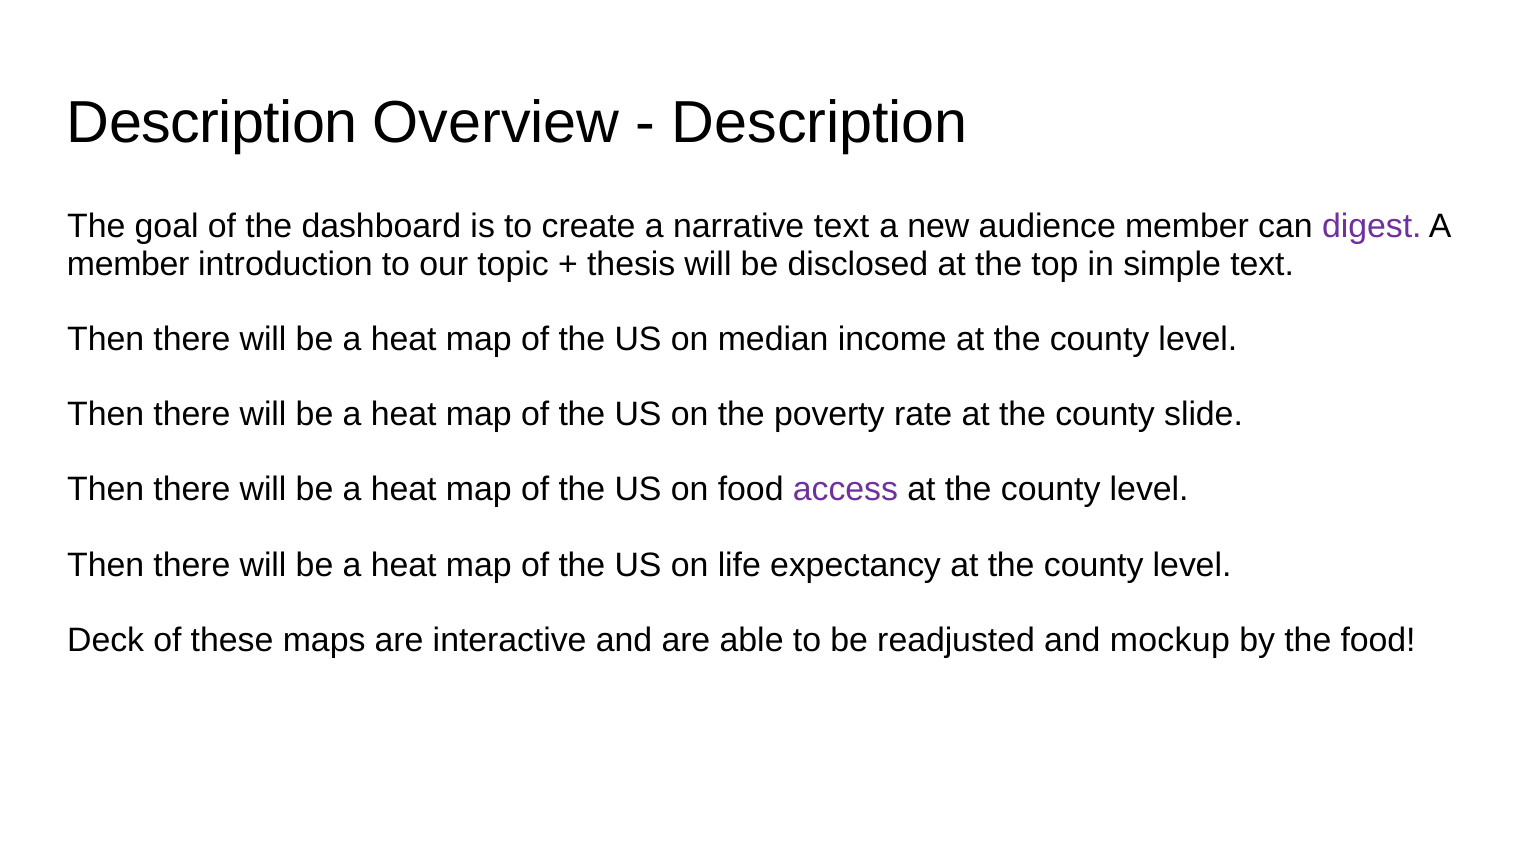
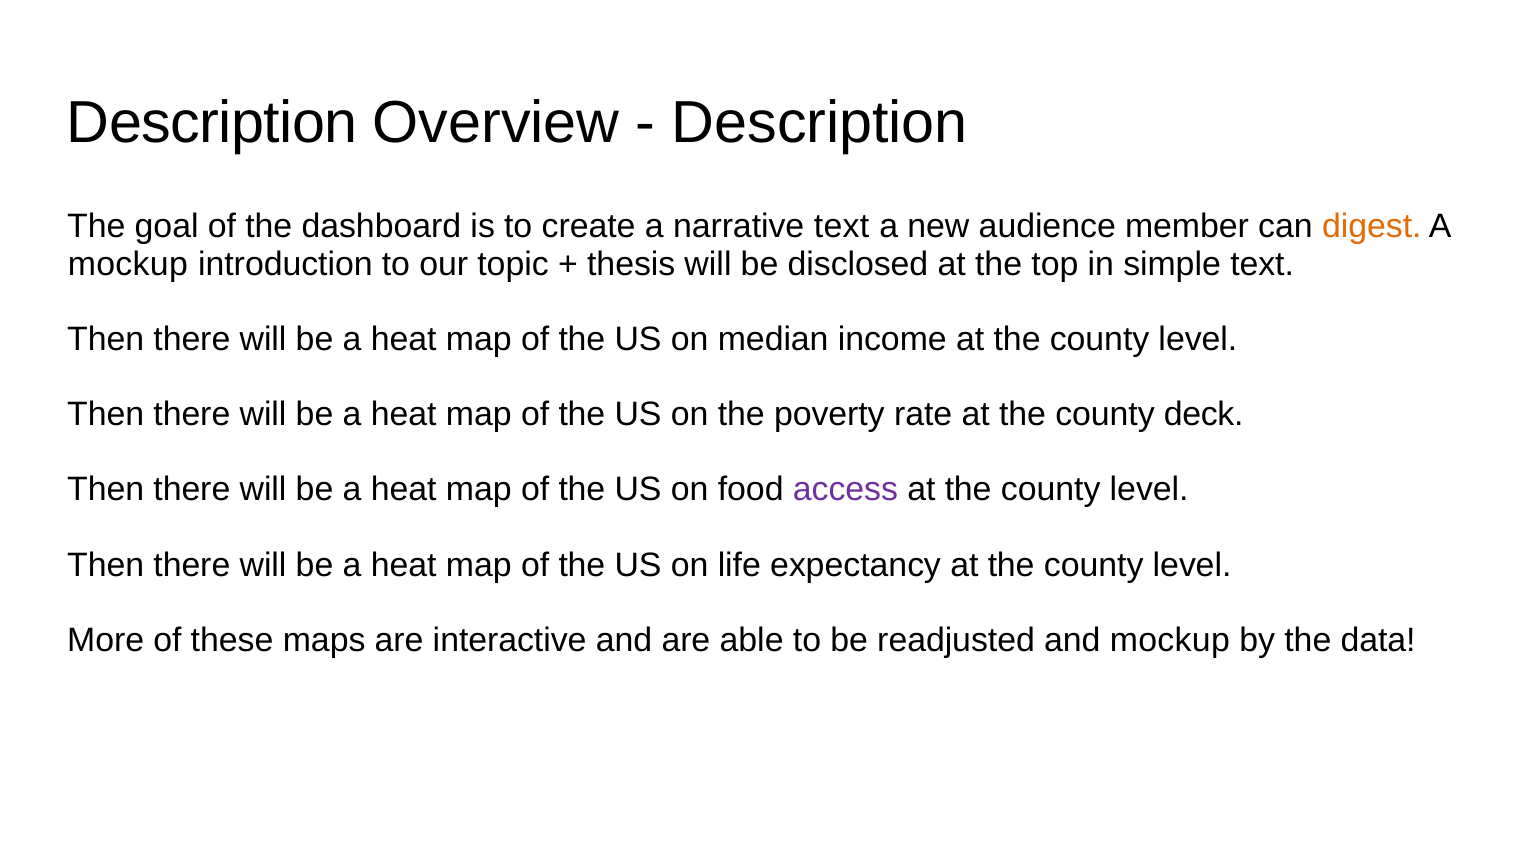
digest colour: purple -> orange (1372, 227)
member: member -> mockup (128, 264)
slide: slide -> deck (1204, 415)
Deck: Deck -> More (106, 640)
the food: food -> data (1378, 640)
